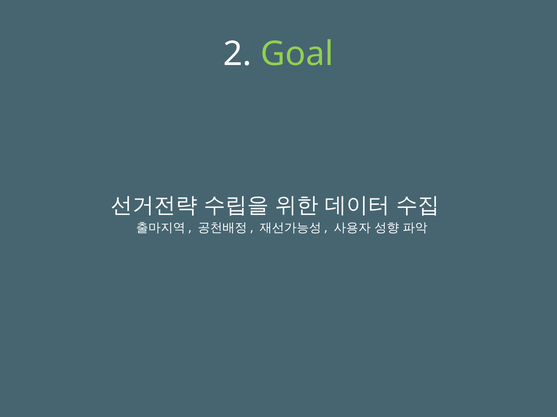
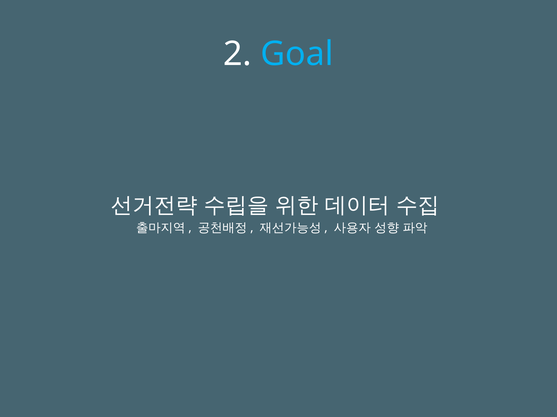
Goal colour: light green -> light blue (297, 54)
